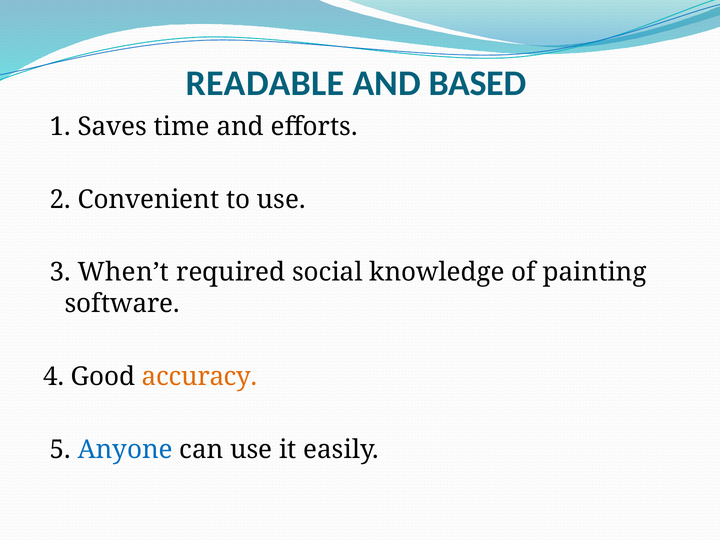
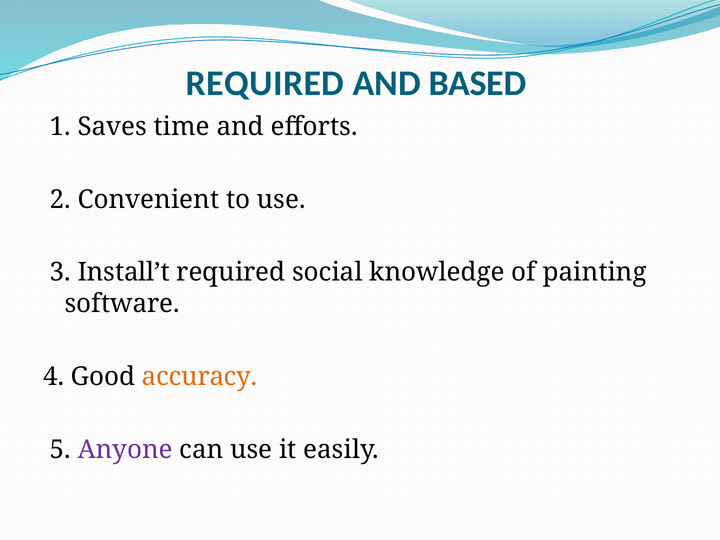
READABLE: READABLE -> REQUIRED (265, 83)
When’t: When’t -> Install’t (124, 272)
Anyone colour: blue -> purple (125, 449)
